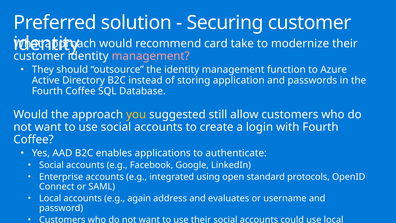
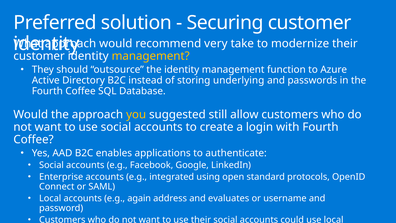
card: card -> very (216, 44)
management colour: pink -> yellow (151, 56)
application: application -> underlying (239, 80)
